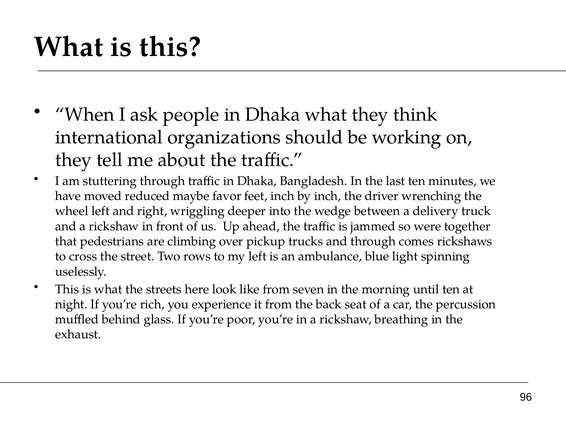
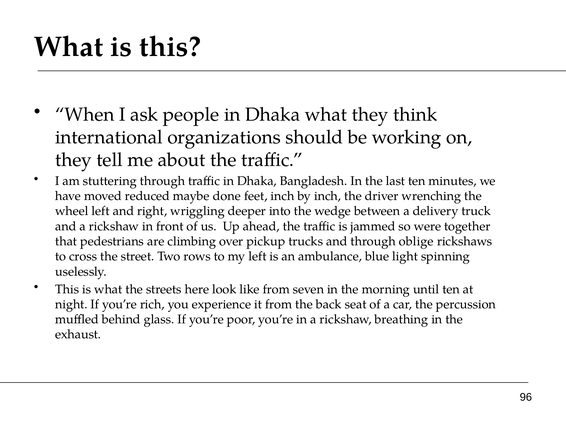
favor: favor -> done (227, 196)
comes: comes -> oblige (416, 241)
